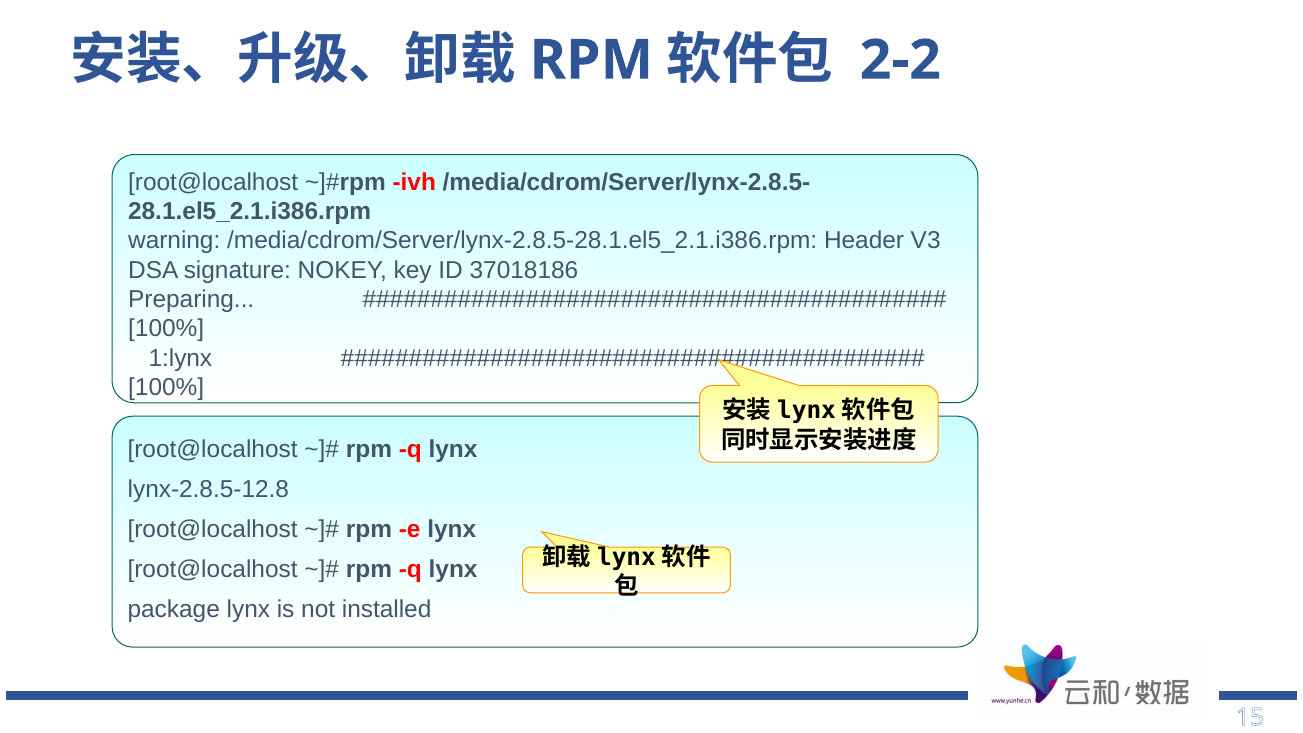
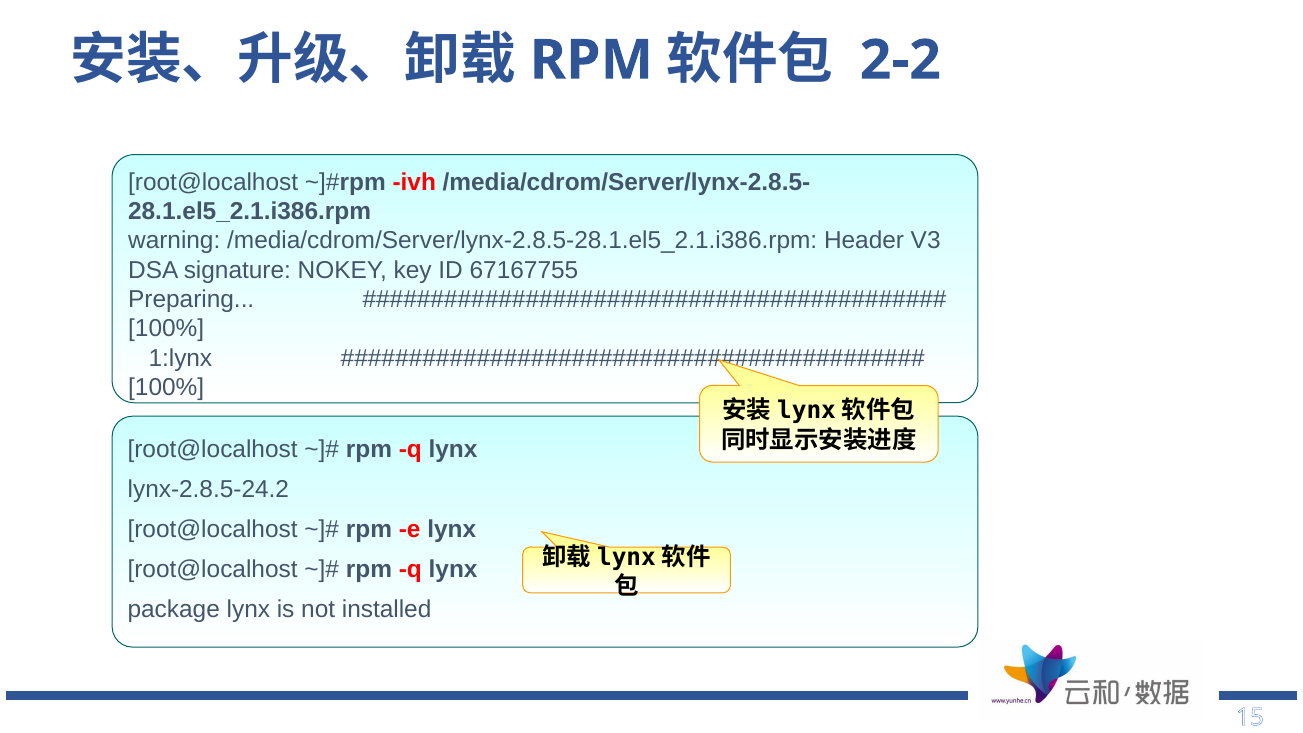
37018186: 37018186 -> 67167755 (524, 270)
lynx-2.8.5-12.8: lynx-2.8.5-12.8 -> lynx-2.8.5-24.2 (208, 489)
